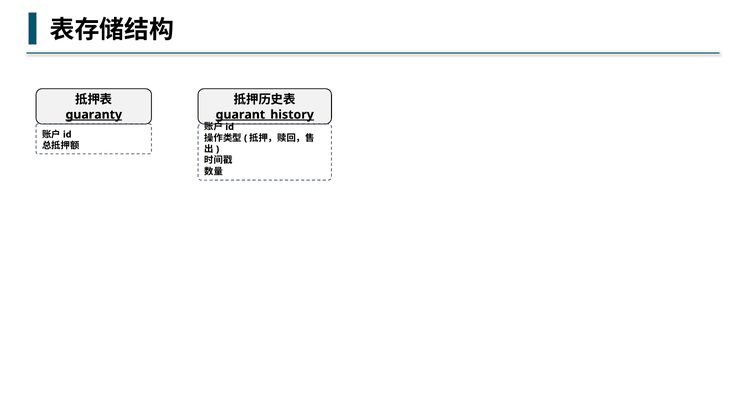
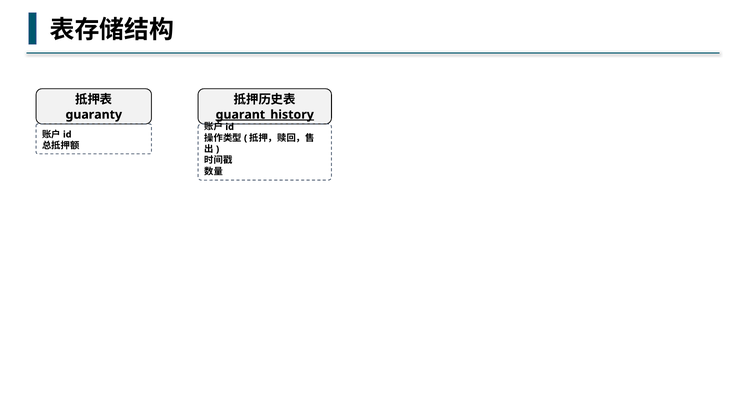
guaranty underline: present -> none (94, 115)
